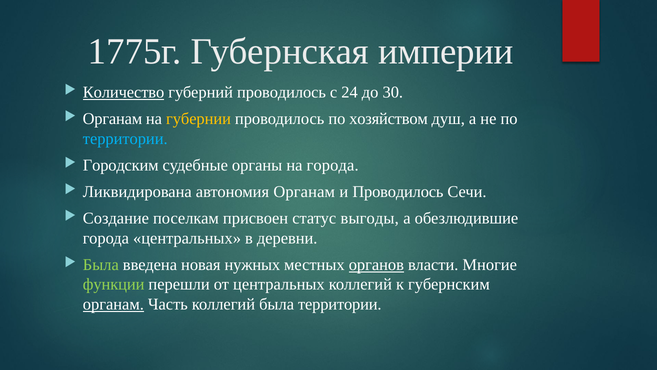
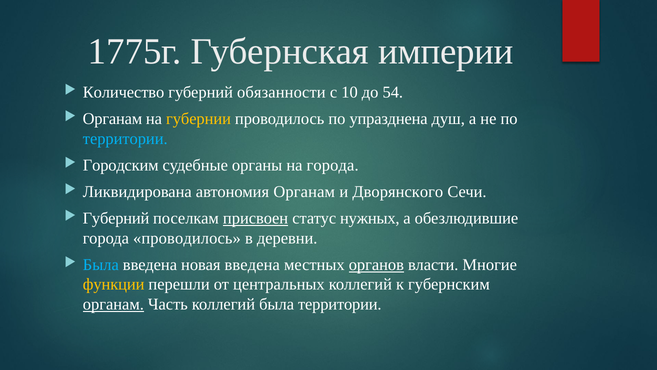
Количество underline: present -> none (124, 92)
губерний проводилось: проводилось -> обязанности (281, 92)
24: 24 -> 10 (350, 92)
30: 30 -> 54 (393, 92)
хозяйством: хозяйством -> упразднена (389, 119)
и Проводилось: Проводилось -> Дворянского (398, 192)
Создание: Создание -> Губерний (116, 218)
присвоен underline: none -> present (256, 218)
выгоды: выгоды -> нужных (370, 218)
города центральных: центральных -> проводилось (187, 238)
Была colour: light green -> light blue (101, 264)
новая нужных: нужных -> введена (252, 264)
функции colour: light green -> yellow (114, 284)
